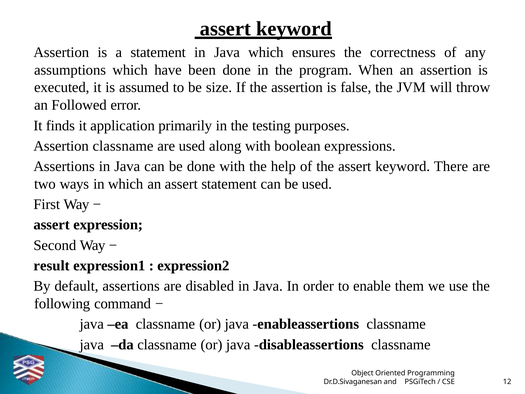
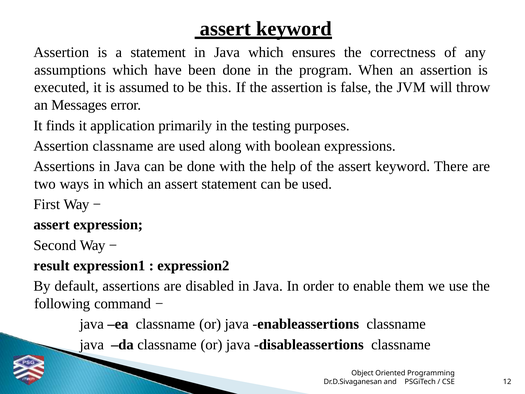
size: size -> this (219, 87)
Followed: Followed -> Messages (79, 105)
